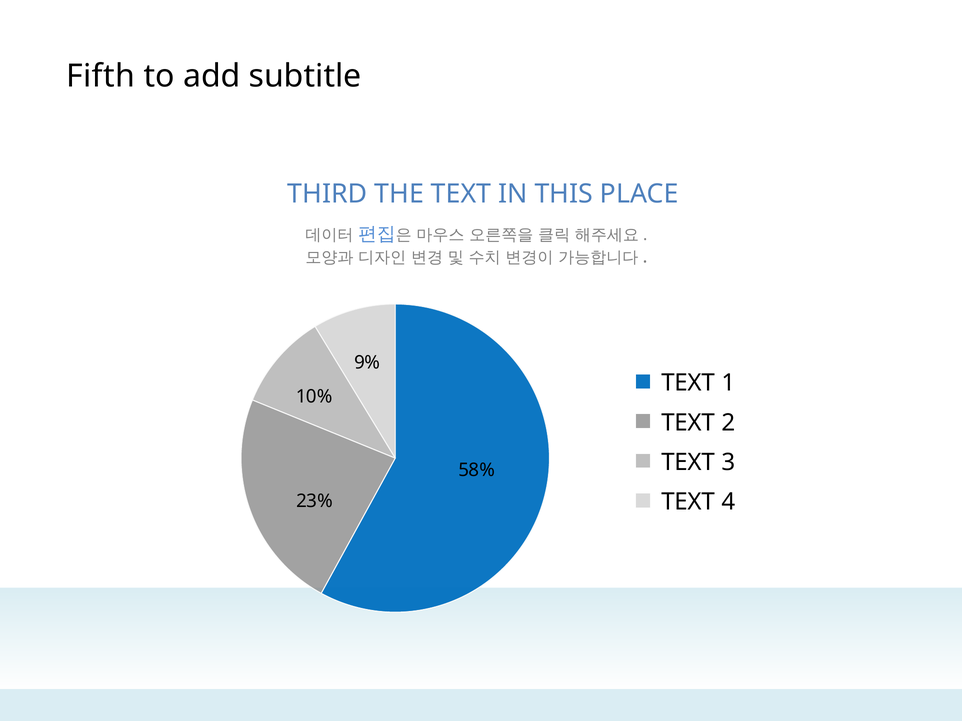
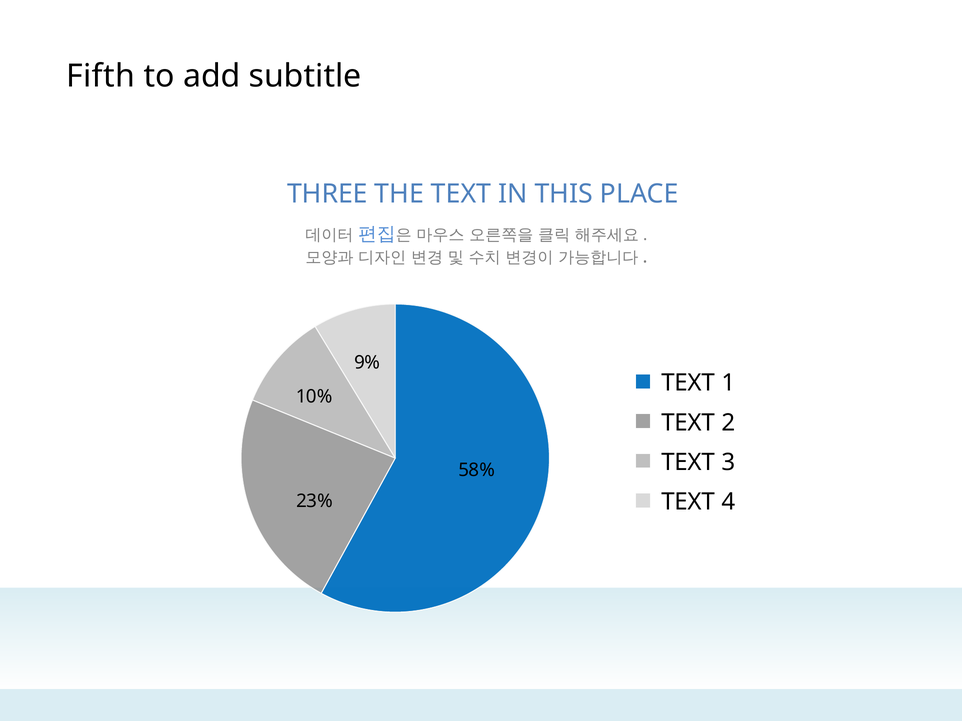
THIRD: THIRD -> THREE (327, 194)
